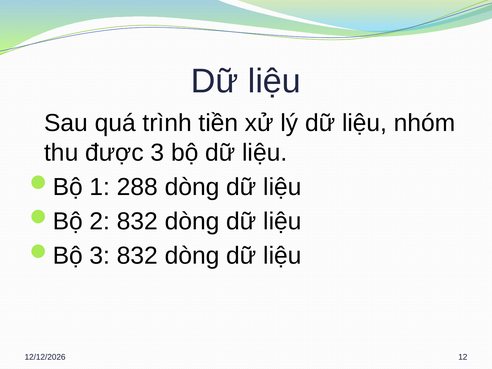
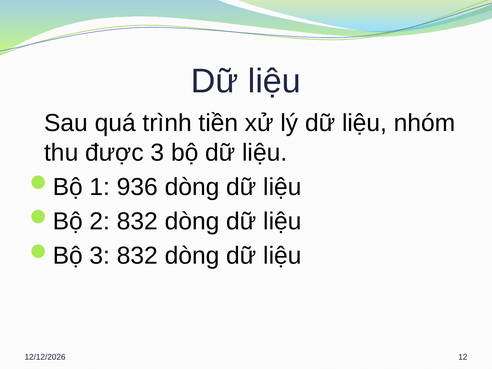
288: 288 -> 936 (137, 187)
